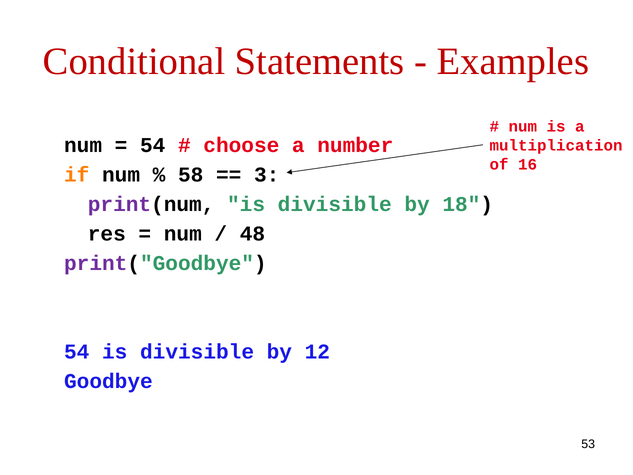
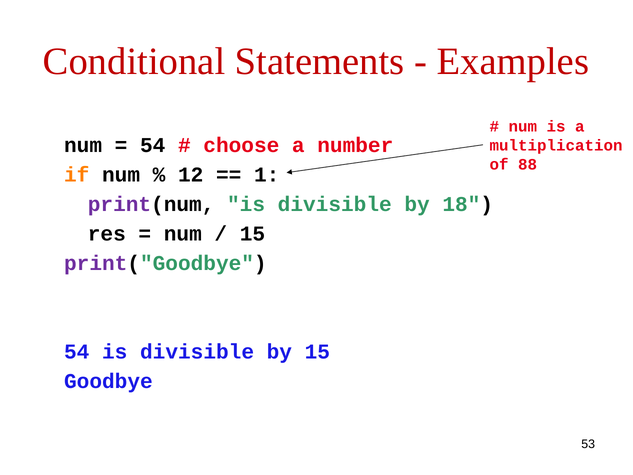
16: 16 -> 88 (528, 164)
58: 58 -> 12 (191, 175)
3: 3 -> 1 (267, 175)
48: 48 -> 15 (252, 234)
by 12: 12 -> 15 (317, 352)
